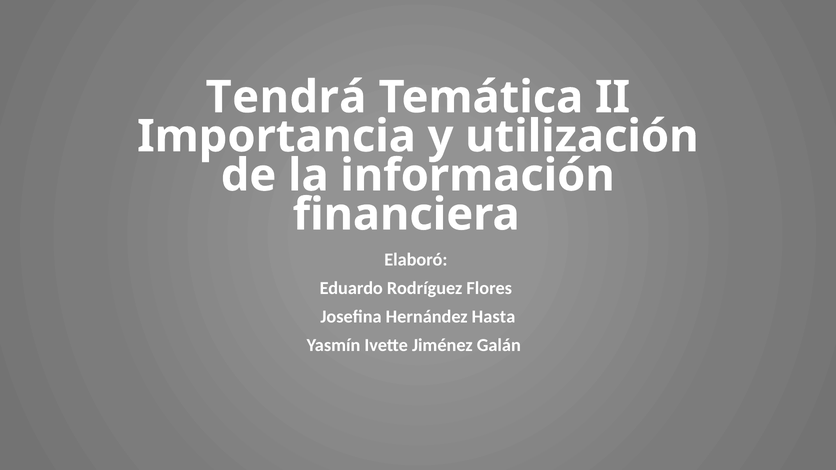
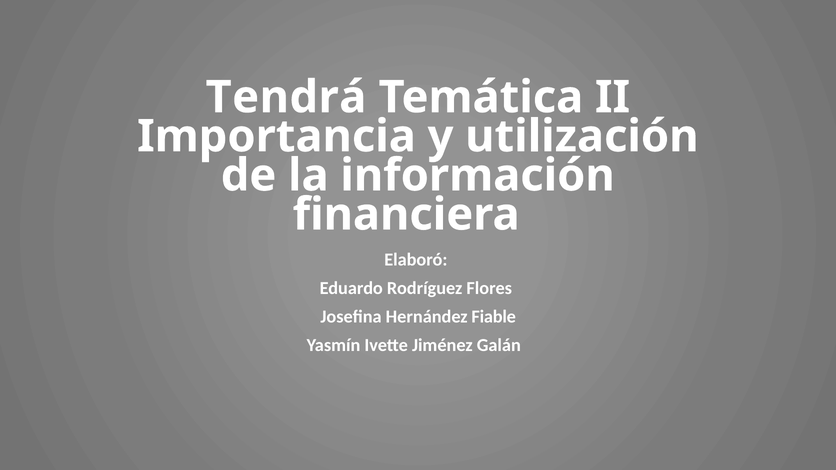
Hasta: Hasta -> Fiable (494, 317)
